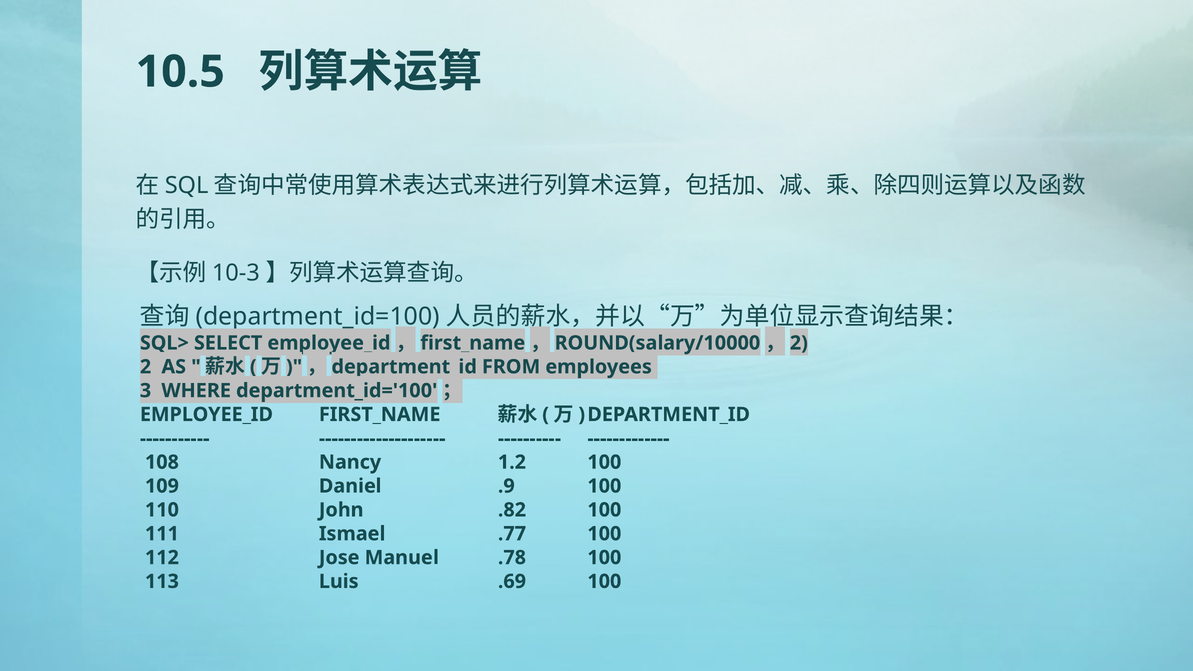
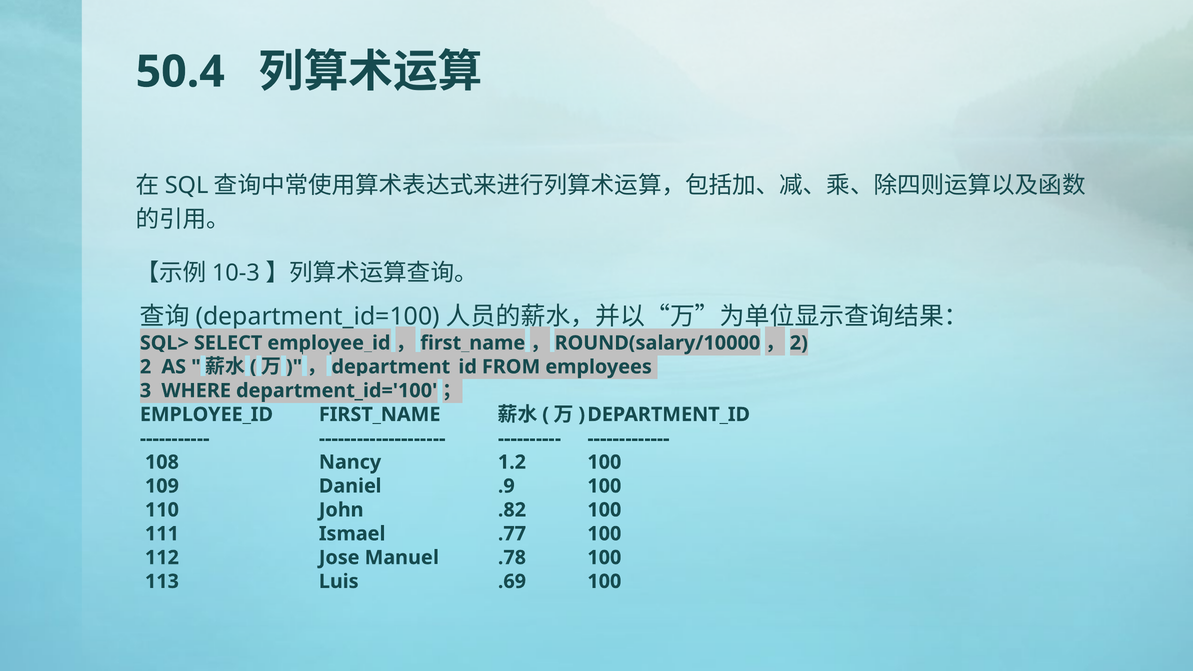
10.5: 10.5 -> 50.4 (180, 72)
